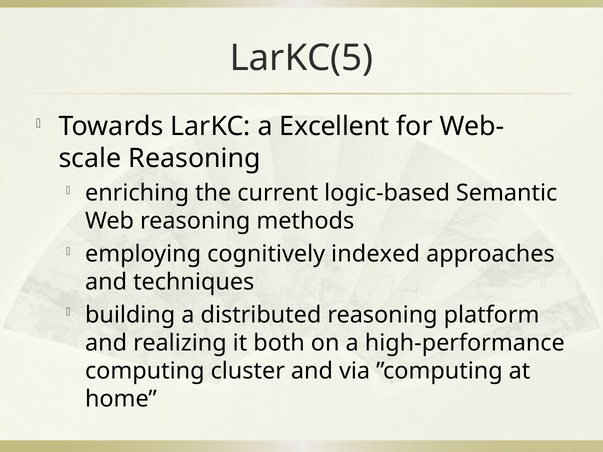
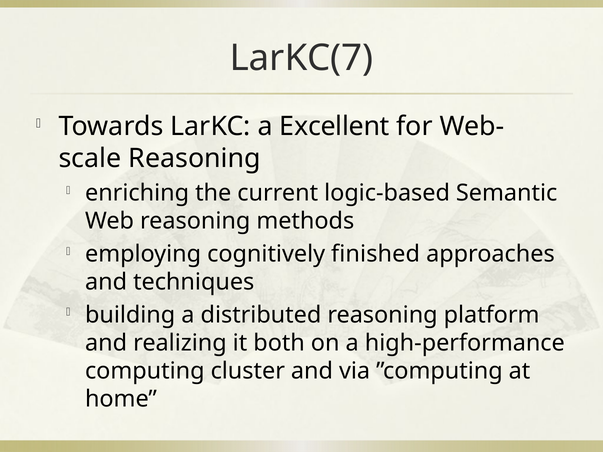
LarKC(5: LarKC(5 -> LarKC(7 (302, 58)
indexed: indexed -> finished (376, 254)
